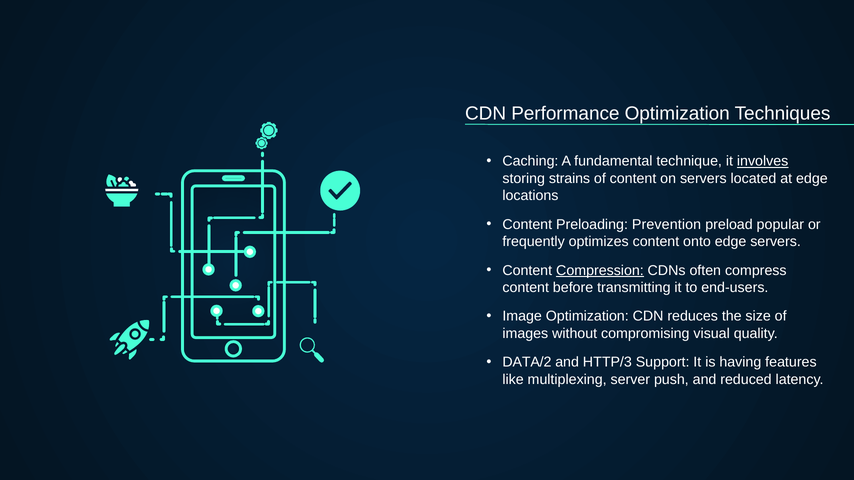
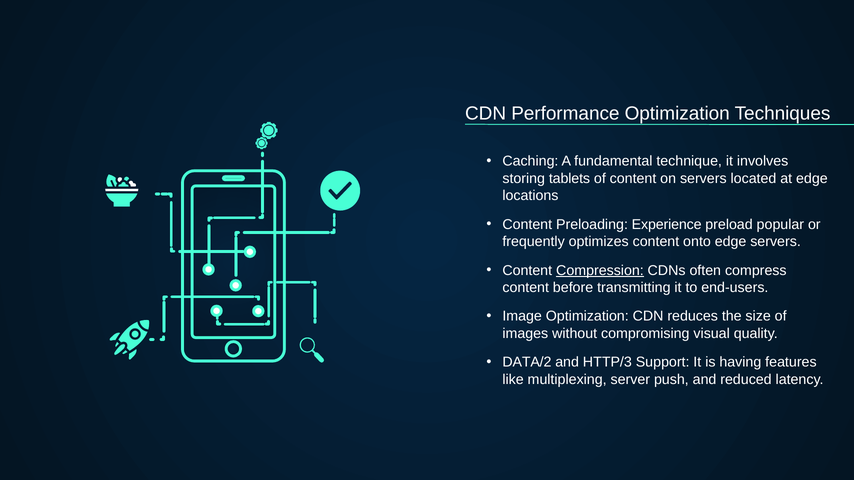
involves underline: present -> none (763, 161)
strains: strains -> tablets (569, 178)
Prevention: Prevention -> Experience (667, 225)
